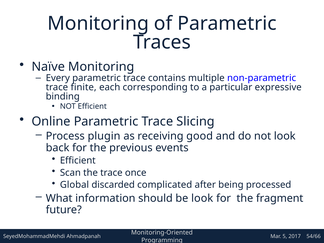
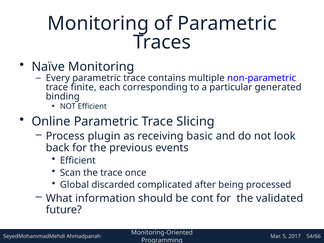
expressive: expressive -> generated (278, 87)
good: good -> basic (200, 136)
be look: look -> cont (202, 198)
fragment: fragment -> validated (280, 198)
